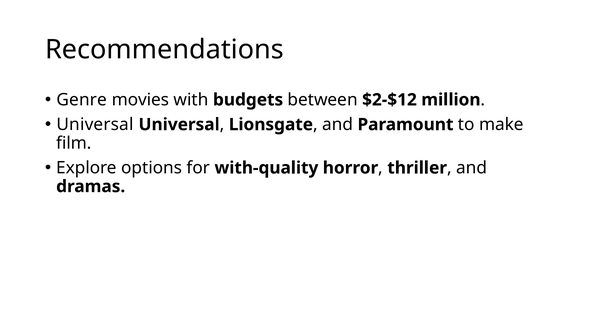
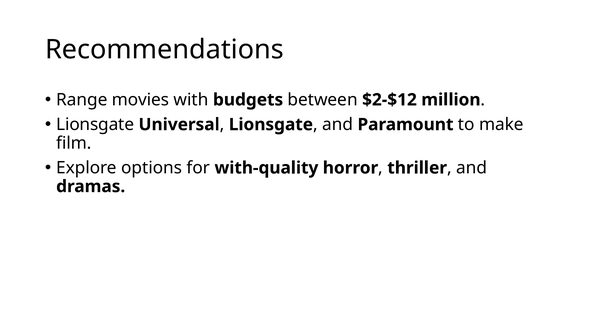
Genre: Genre -> Range (82, 100)
Universal: Universal -> Lionsgate (95, 125)
